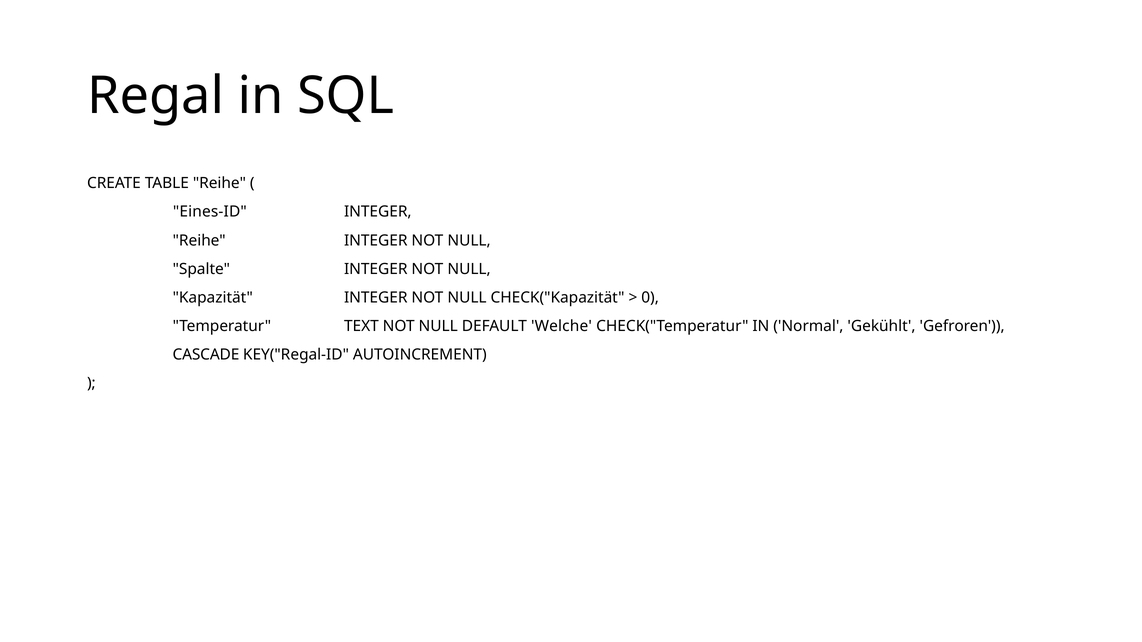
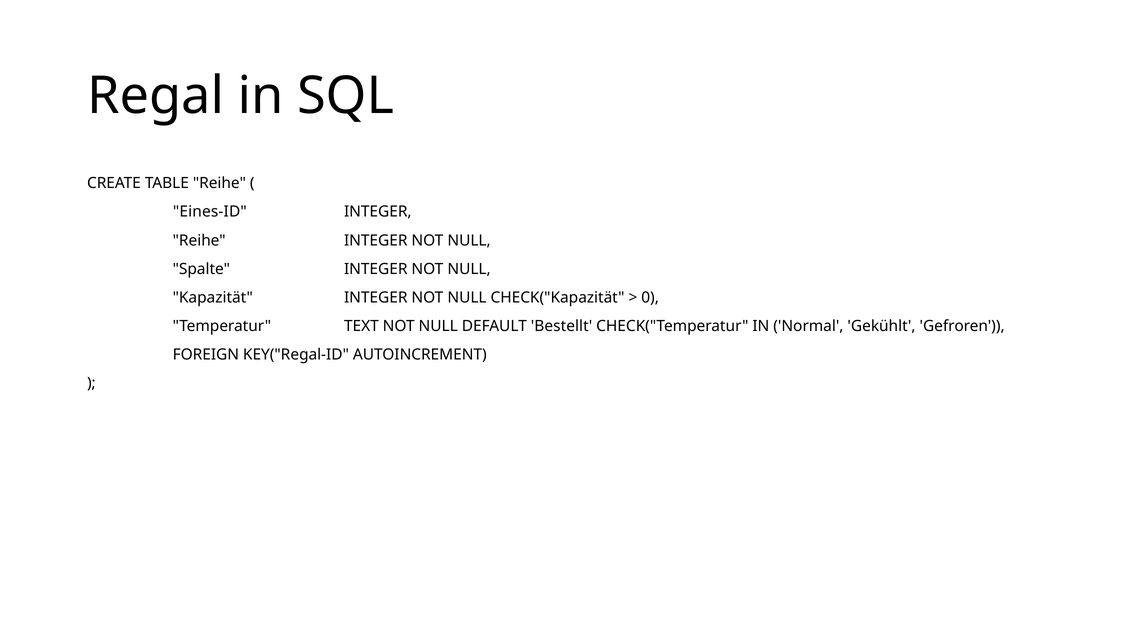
Welche: Welche -> Bestellt (562, 326)
CASCADE: CASCADE -> FOREIGN (206, 355)
